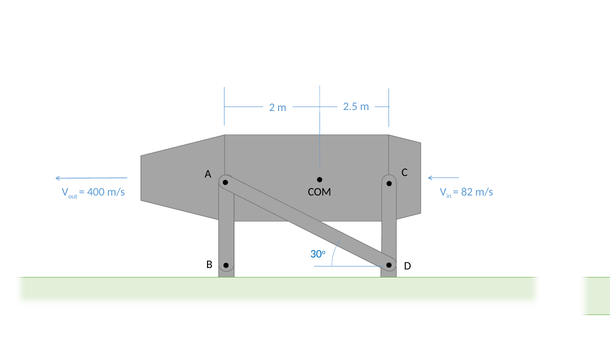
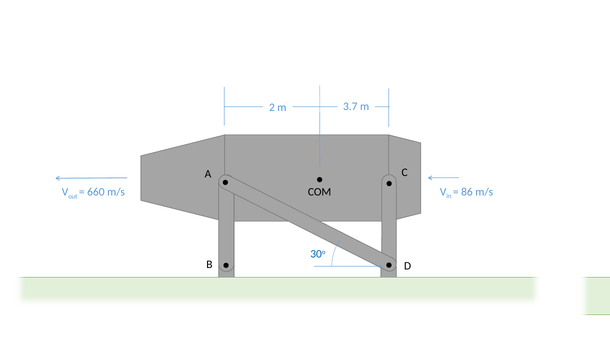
2.5: 2.5 -> 3.7 (350, 106)
82: 82 -> 86 (467, 192)
400: 400 -> 660 (96, 192)
